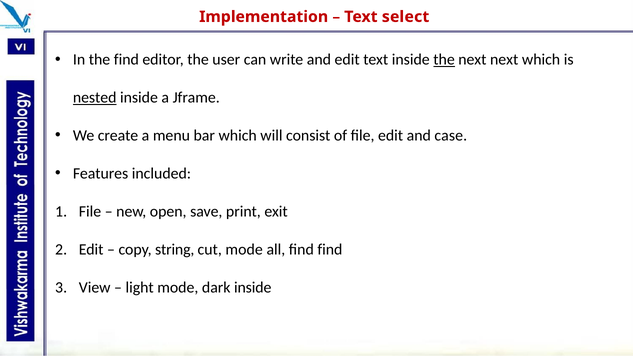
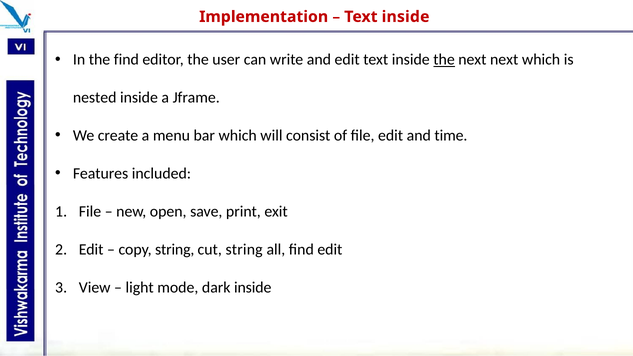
select: select -> inside (406, 17)
nested underline: present -> none (95, 98)
case: case -> time (451, 136)
cut mode: mode -> string (244, 250)
find find: find -> edit (330, 250)
